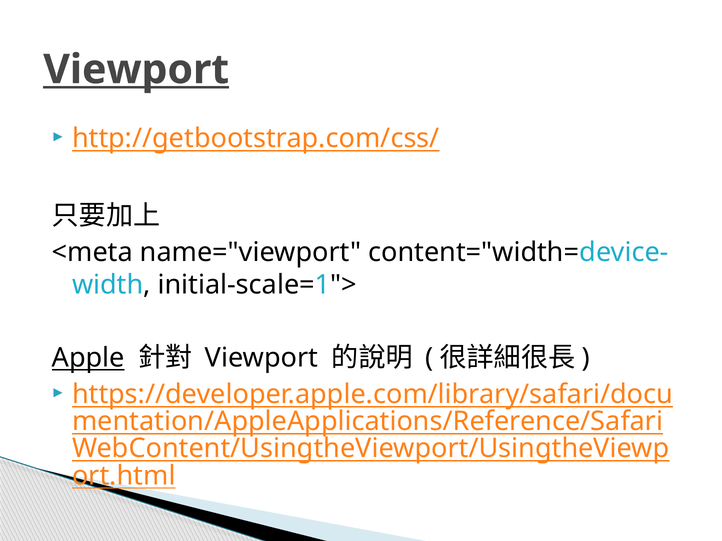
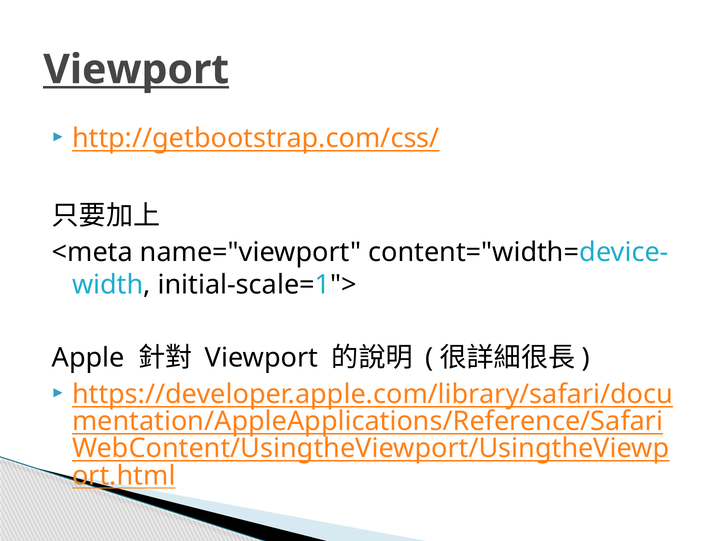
Apple underline: present -> none (88, 358)
